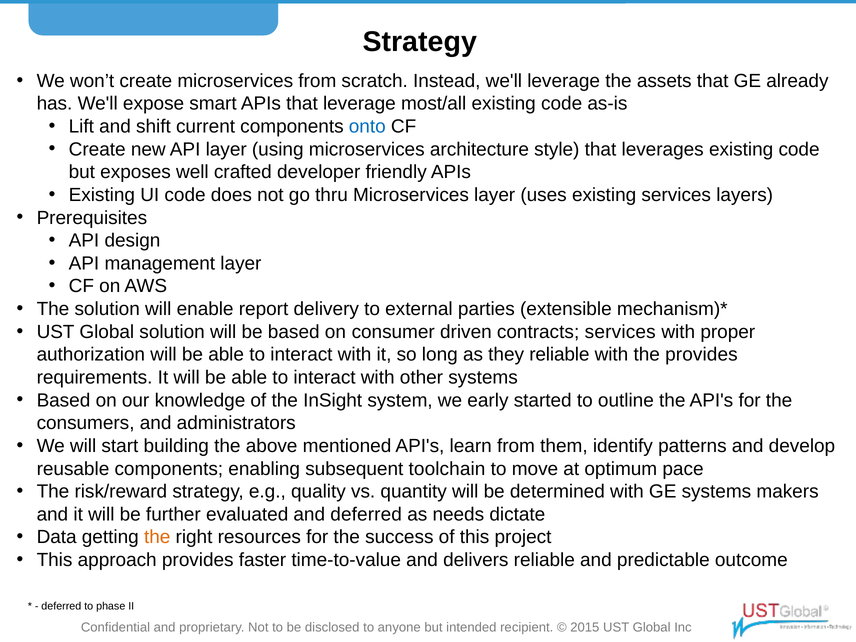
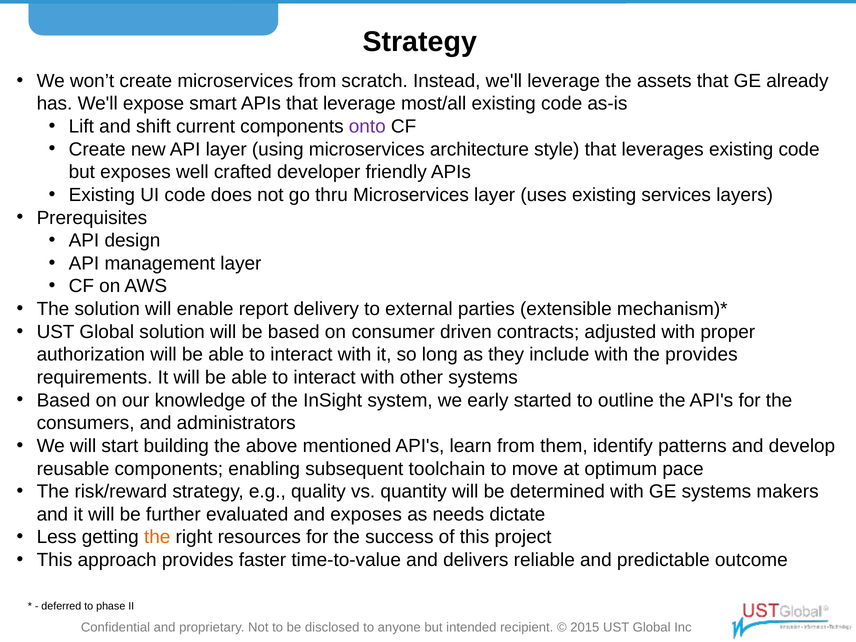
onto colour: blue -> purple (367, 127)
contracts services: services -> adjusted (620, 332)
they reliable: reliable -> include (559, 355)
and deferred: deferred -> exposes (366, 514)
Data: Data -> Less (57, 537)
